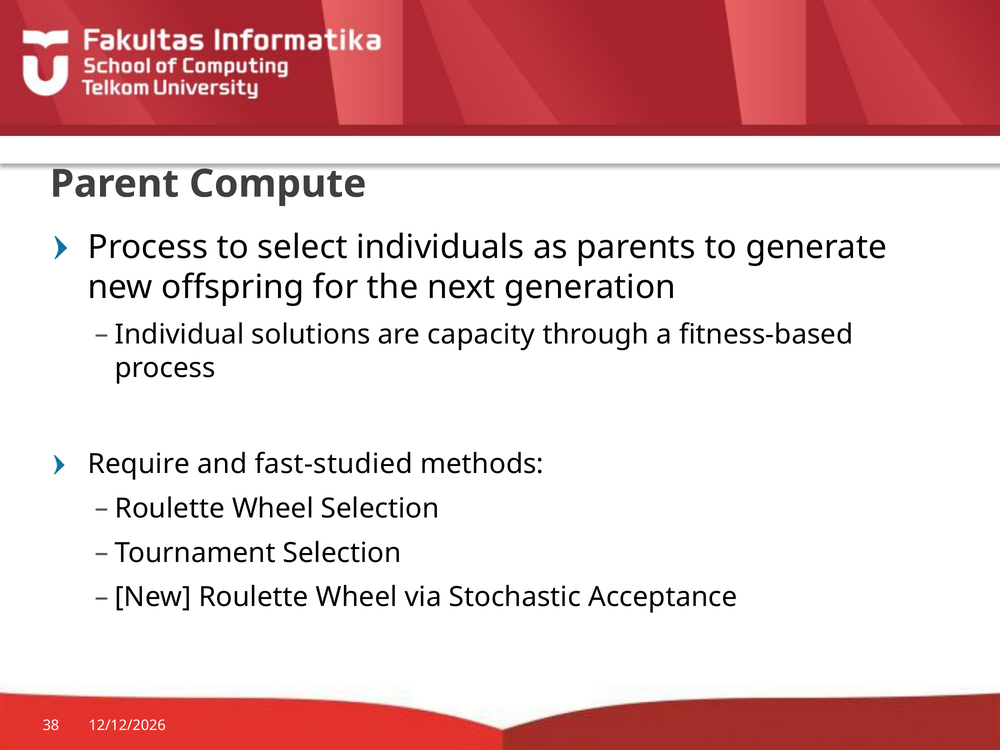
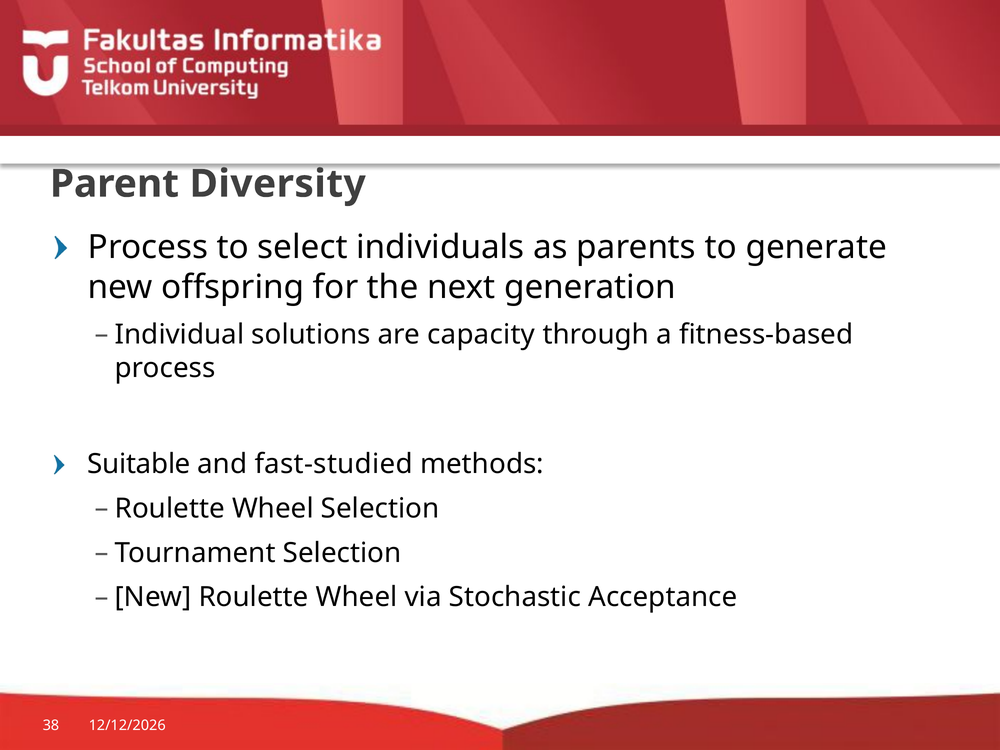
Compute: Compute -> Diversity (278, 184)
Require: Require -> Suitable (139, 464)
